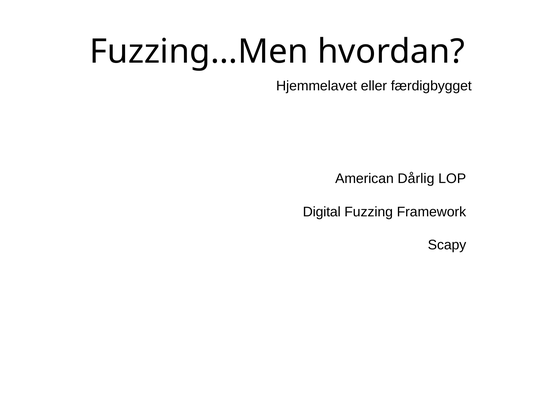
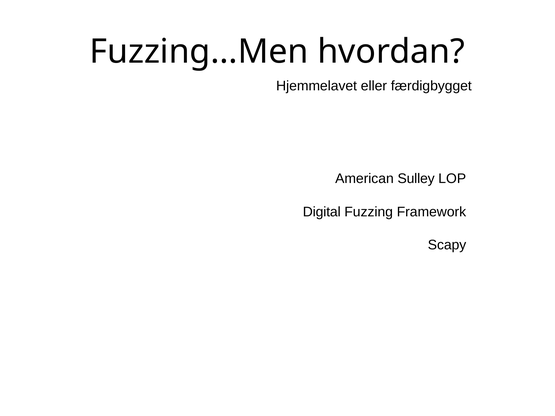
Dårlig: Dårlig -> Sulley (416, 179)
